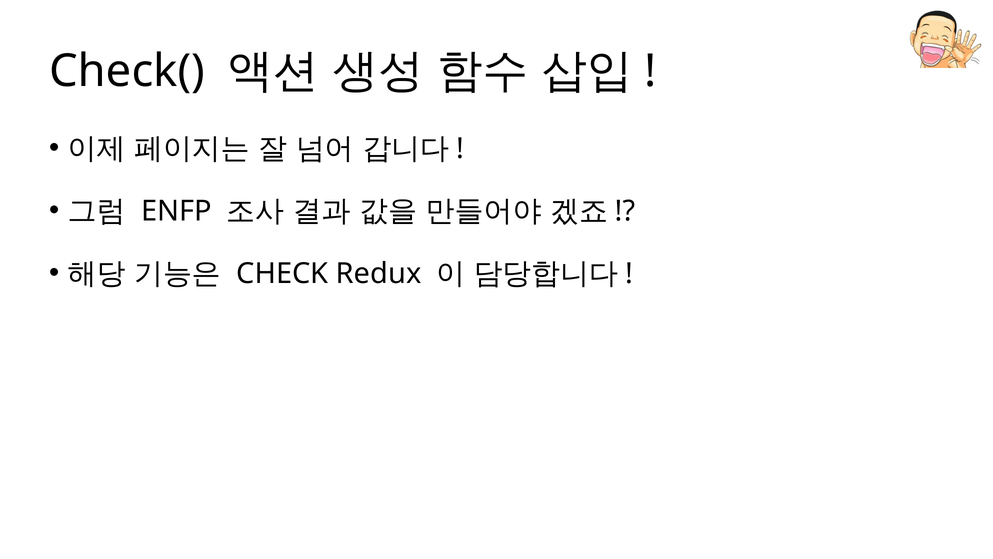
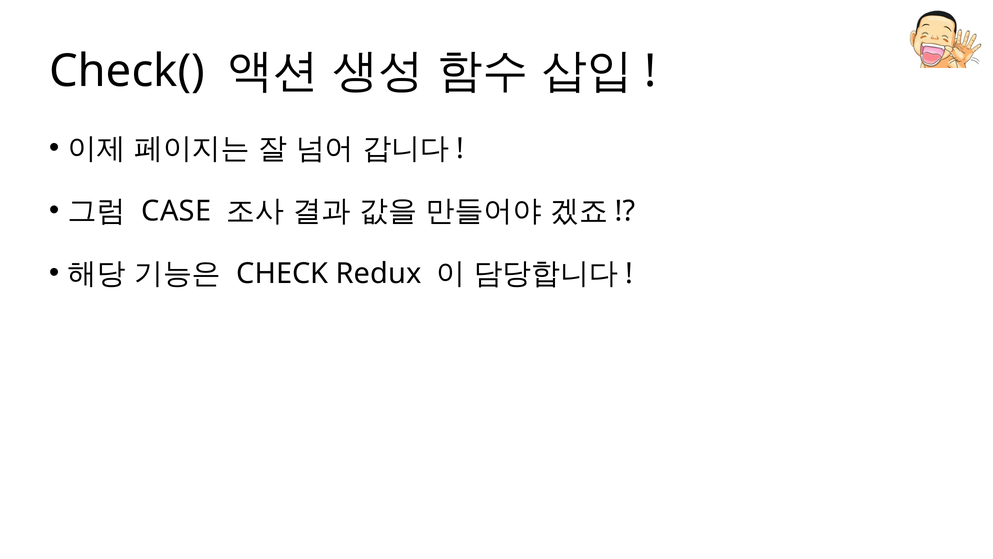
ENFP: ENFP -> CASE (176, 211)
